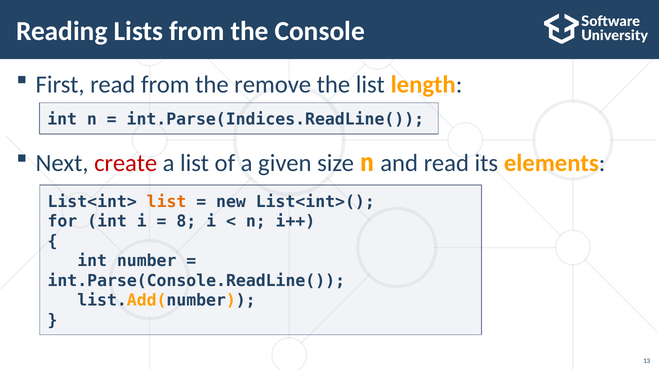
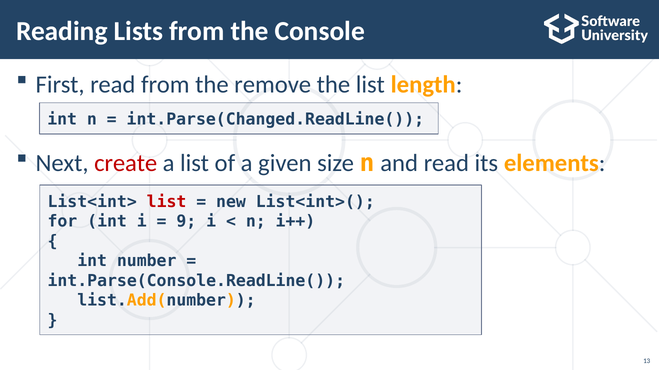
int.Parse(Indices.ReadLine(: int.Parse(Indices.ReadLine( -> int.Parse(Changed.ReadLine( (275, 120)
list colour: orange -> red (167, 202)
8: 8 -> 9 (186, 222)
